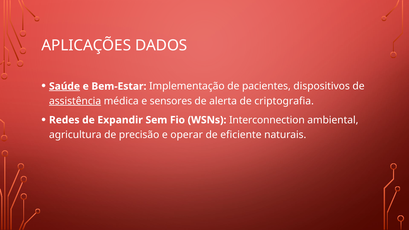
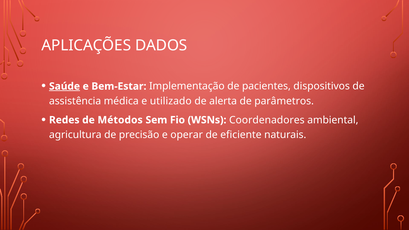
assistência underline: present -> none (75, 101)
sensores: sensores -> utilizado (171, 101)
criptografia: criptografia -> parâmetros (284, 101)
Expandir: Expandir -> Métodos (120, 120)
Interconnection: Interconnection -> Coordenadores (267, 120)
